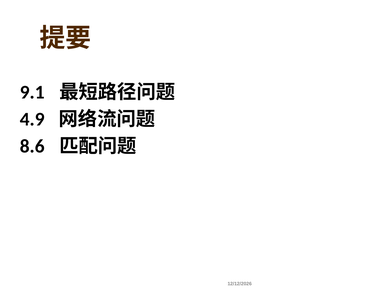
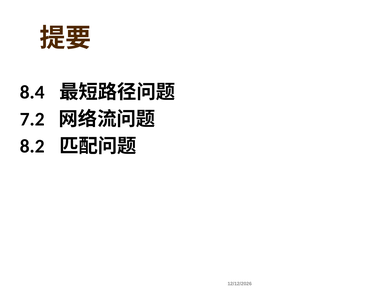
9.1: 9.1 -> 8.4 (32, 92)
4.9: 4.9 -> 7.2 (32, 119)
8.6: 8.6 -> 8.2 (32, 146)
